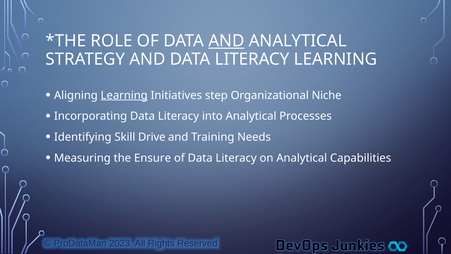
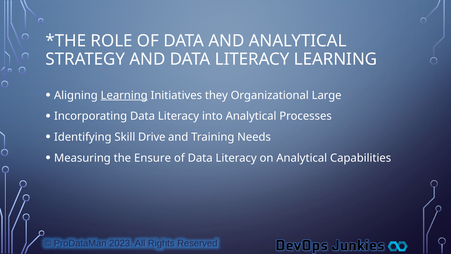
AND underline: present -> none (226, 41)
step: step -> they (216, 95)
Niche: Niche -> Large (327, 95)
